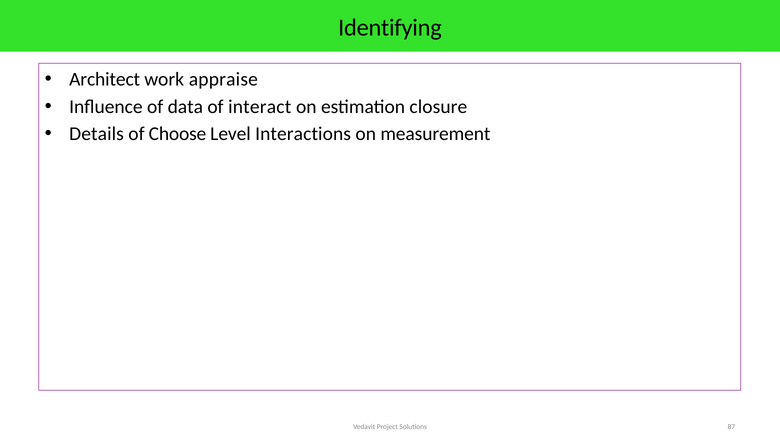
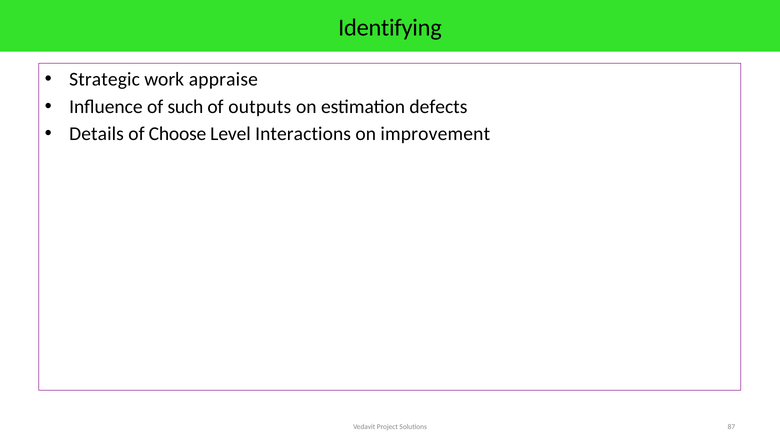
Architect: Architect -> Strategic (105, 79)
data: data -> such (185, 107)
interact: interact -> outputs (260, 107)
closure: closure -> defects (438, 107)
measurement: measurement -> improvement (435, 134)
